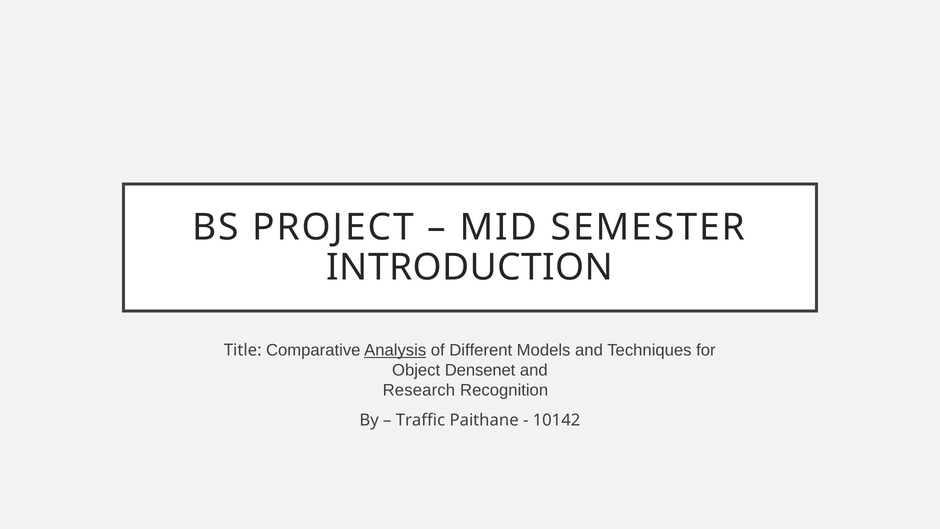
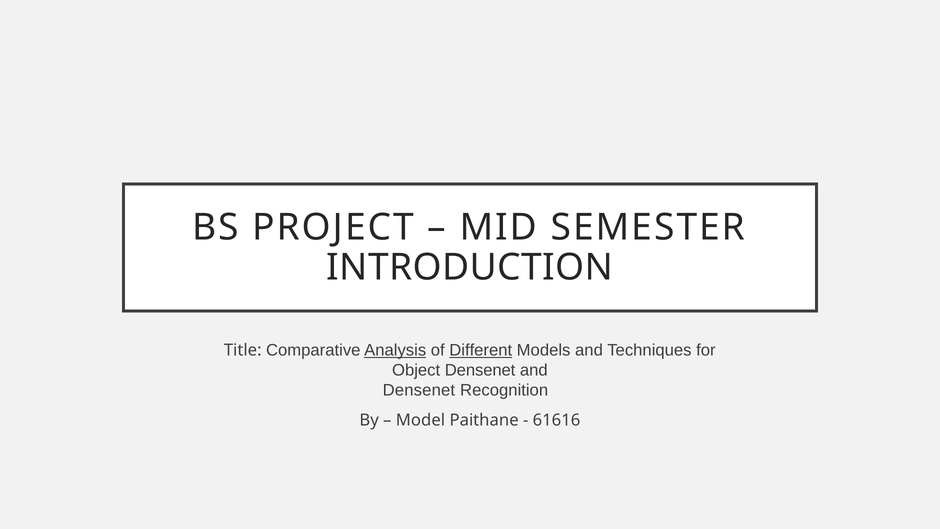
Different underline: none -> present (481, 350)
Research: Research -> Densenet (419, 390)
Traffic: Traffic -> Model (420, 420)
10142: 10142 -> 61616 (557, 420)
